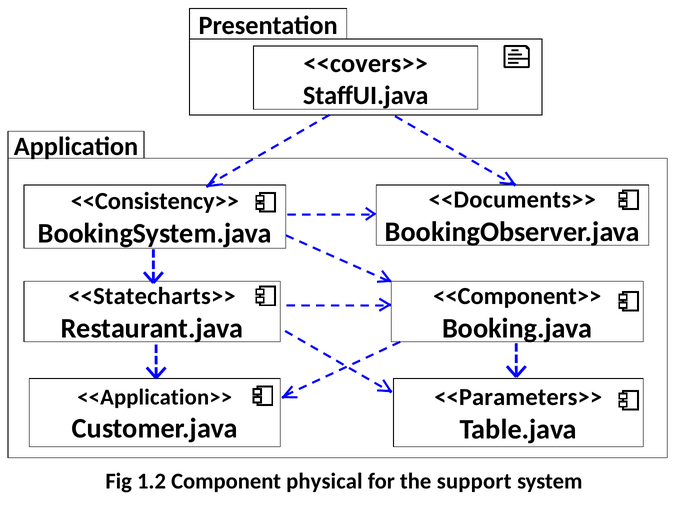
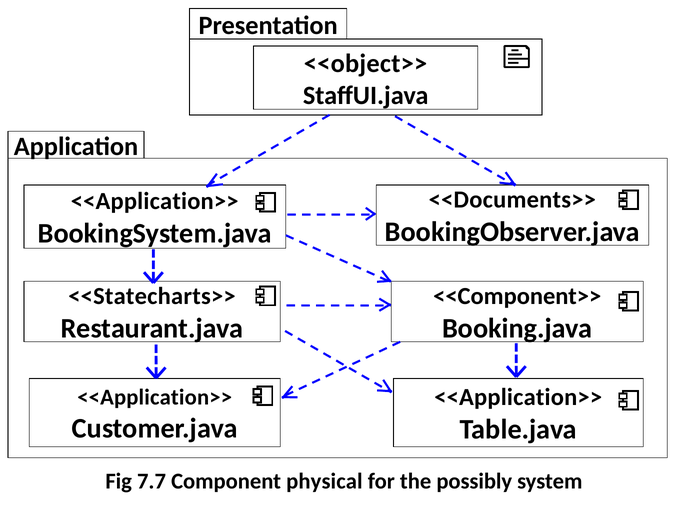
<<covers>>: <<covers>> -> <<object>> (366, 64)
<<Consistency>>: <<Consistency>> -> <<Application>> (155, 201)
<<Parameters>>: <<Parameters>> -> <<Application>> (518, 397)
1.2: 1.2 -> 7.7 (151, 481)
support: support -> possibly (474, 481)
